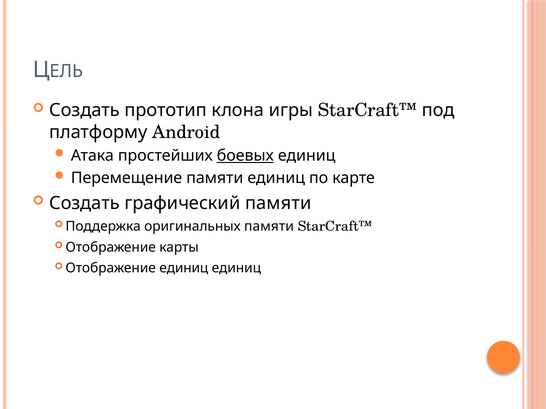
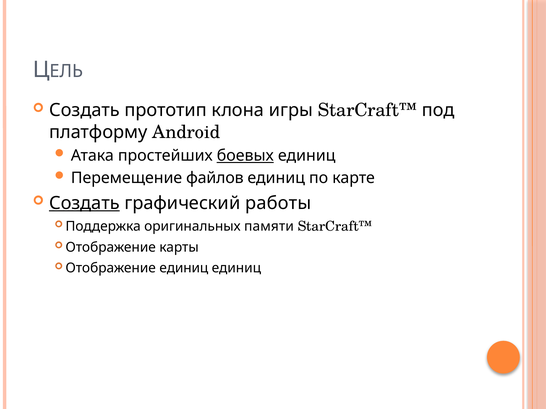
Перемещение памяти: памяти -> файлов (215, 178)
Создать underline: none -> present (84, 203)
графический памяти: памяти -> работы (278, 203)
